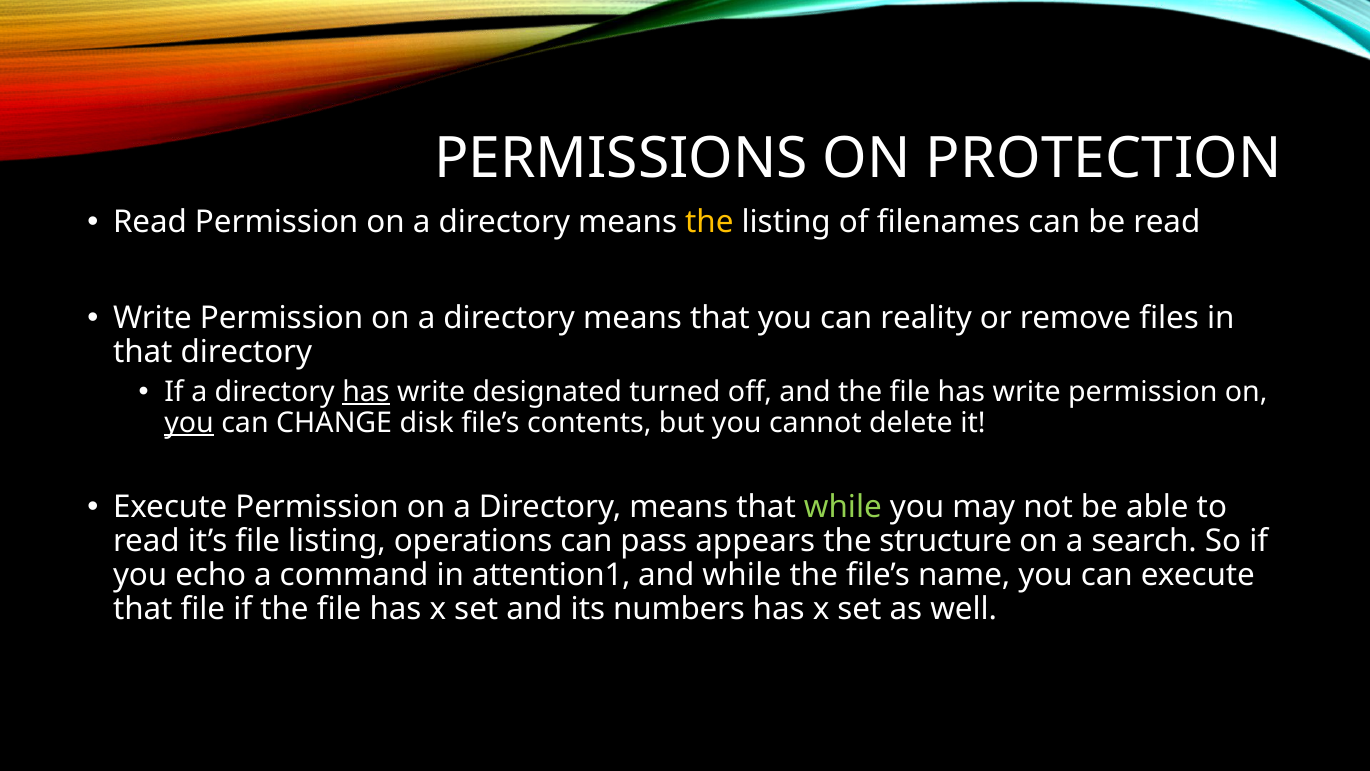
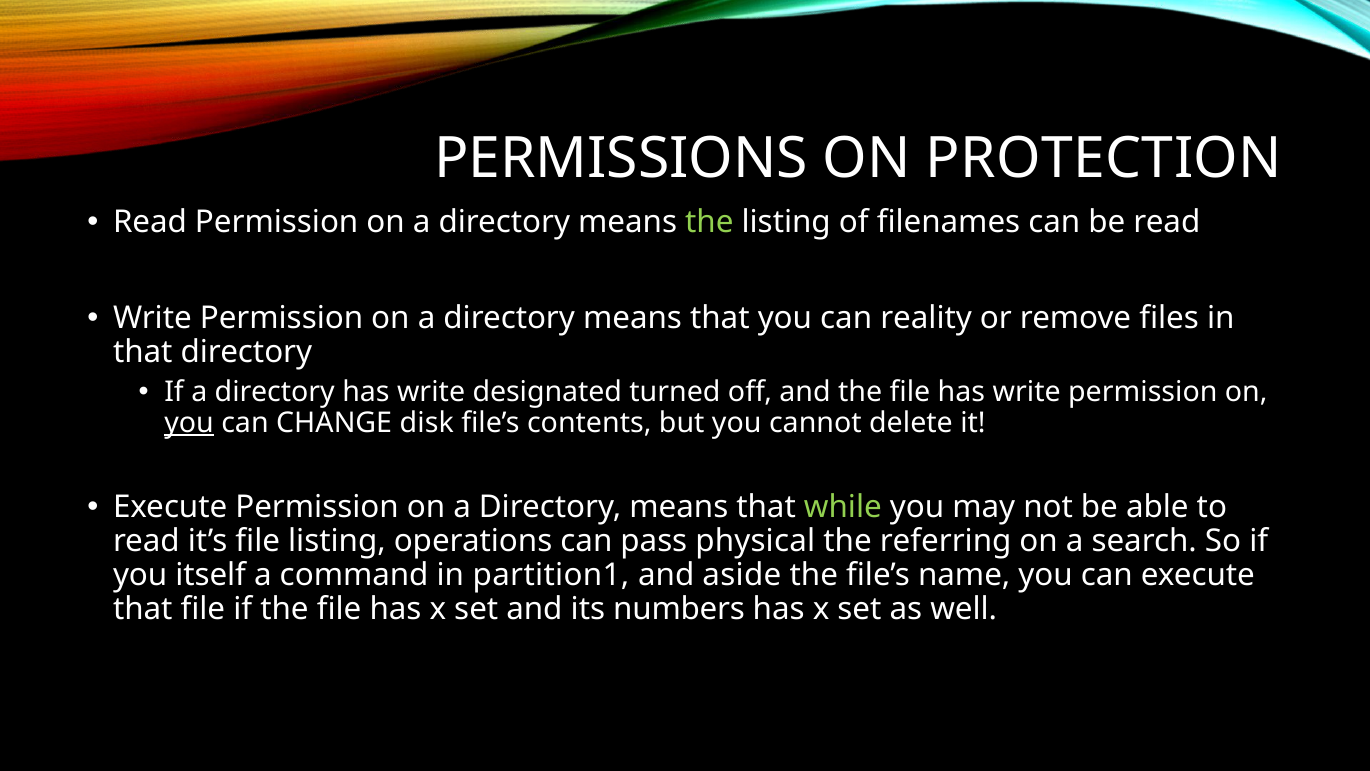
the colour: yellow -> light green (709, 222)
has underline: present -> none (366, 392)
appears: appears -> physical (755, 541)
structure: structure -> referring (946, 541)
echo: echo -> itself (211, 575)
attention1: attention1 -> partition1 (551, 575)
and while: while -> aside (742, 575)
